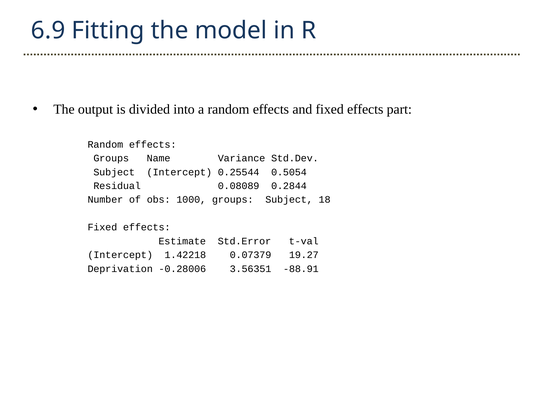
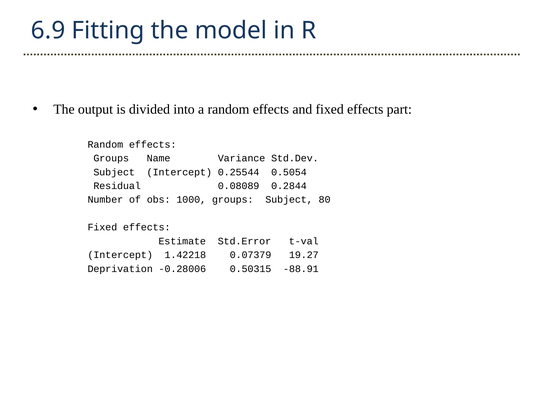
18: 18 -> 80 (325, 200)
3.56351: 3.56351 -> 0.50315 (251, 269)
